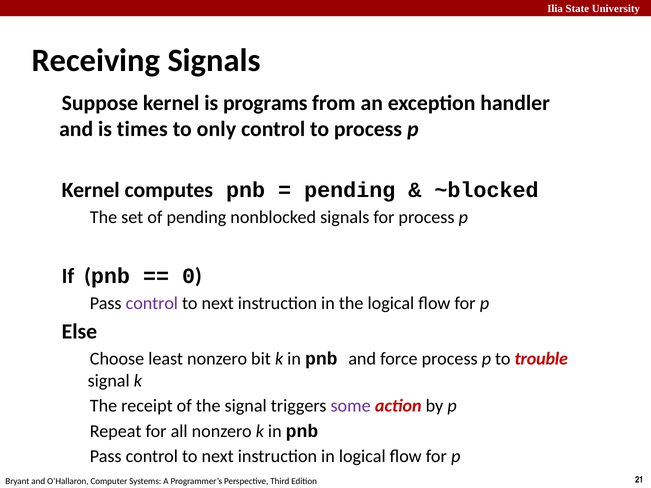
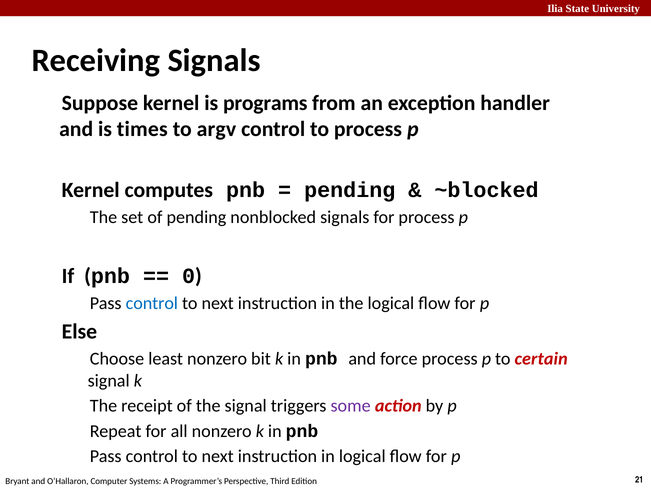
only: only -> argv (216, 129)
control colour: purple -> blue (152, 303)
trouble: trouble -> certain (541, 359)
